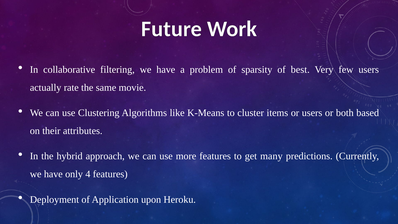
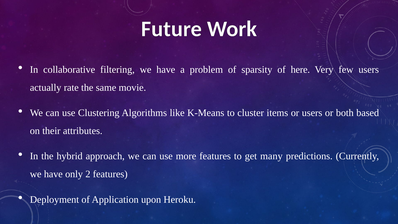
best: best -> here (300, 70)
4: 4 -> 2 (88, 174)
